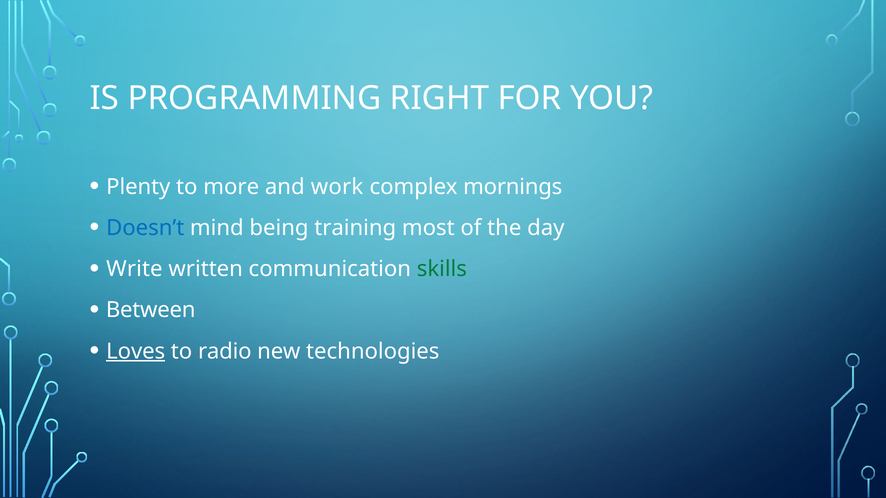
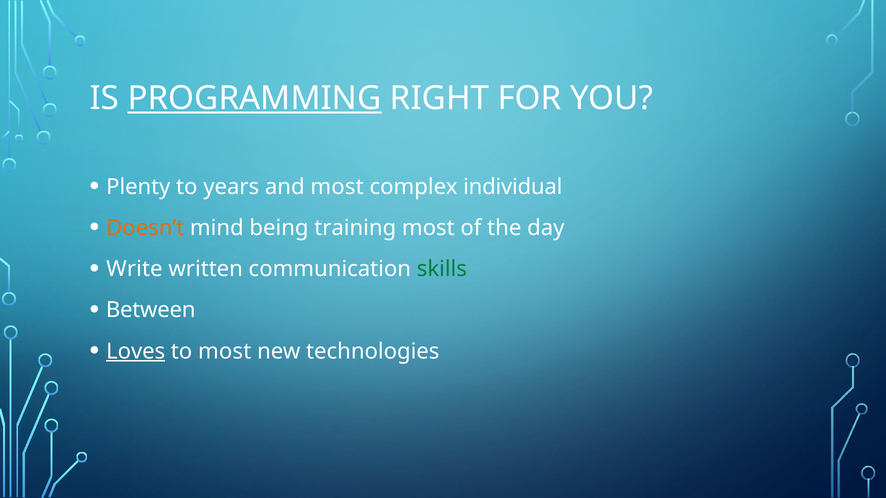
PROGRAMMING underline: none -> present (255, 98)
more: more -> years (231, 187)
and work: work -> most (337, 187)
mornings: mornings -> individual (513, 187)
Doesn’t colour: blue -> orange (145, 228)
to radio: radio -> most (225, 351)
